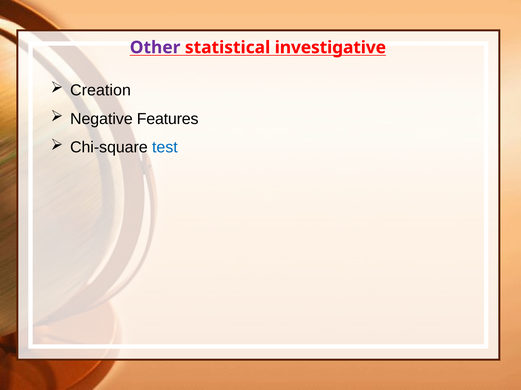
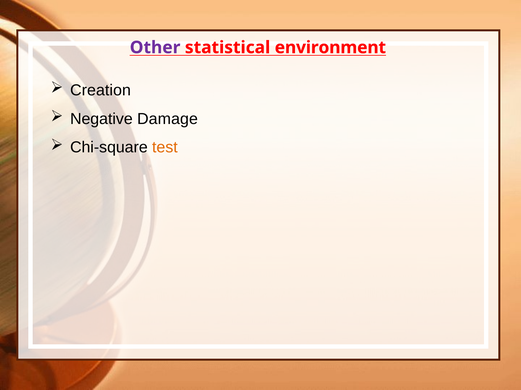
investigative: investigative -> environment (330, 48)
Features: Features -> Damage (167, 119)
test colour: blue -> orange (165, 148)
